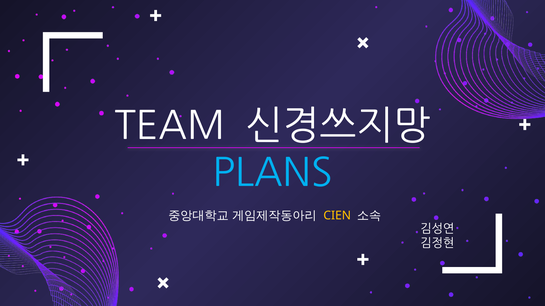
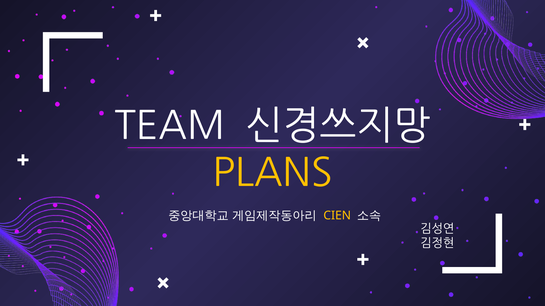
PLANS colour: light blue -> yellow (273, 174)
